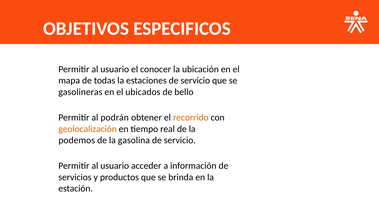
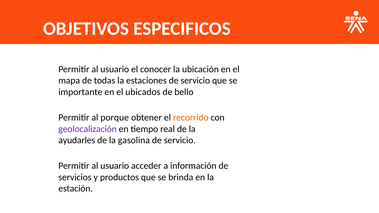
gasolineras: gasolineras -> importante (80, 92)
podrán: podrán -> porque (115, 118)
geolocalización colour: orange -> purple (88, 129)
podemos: podemos -> ayudarles (77, 140)
